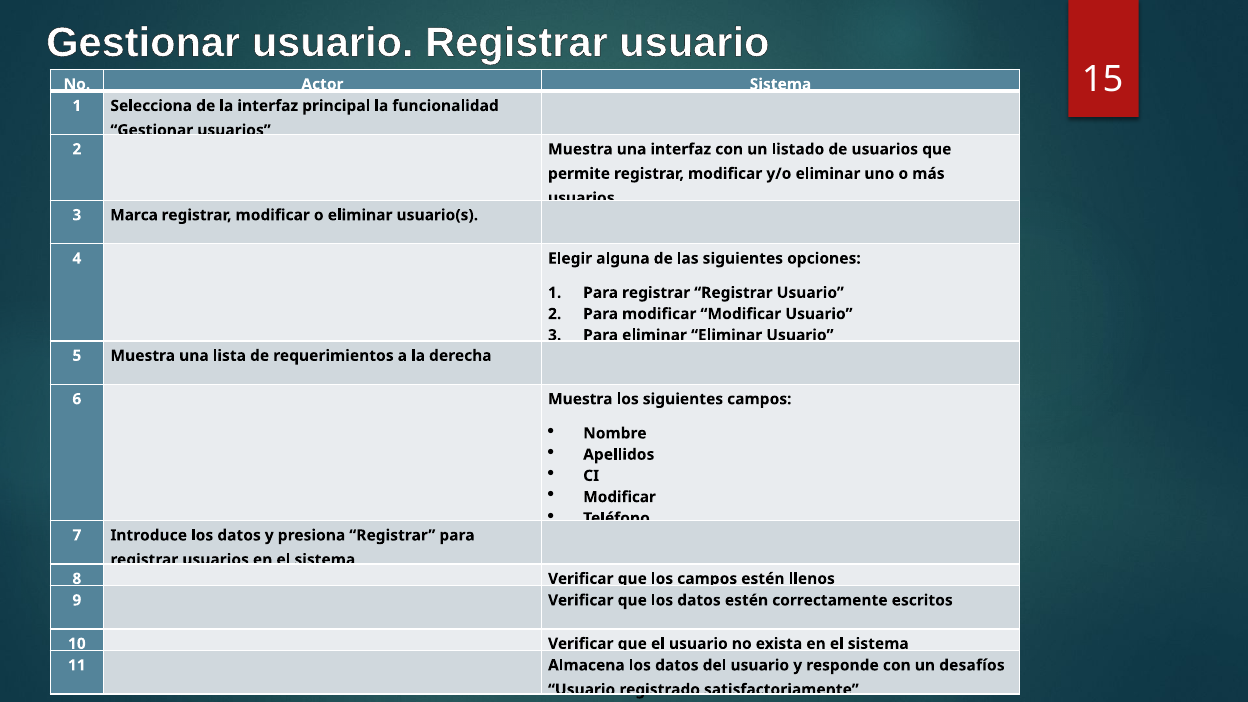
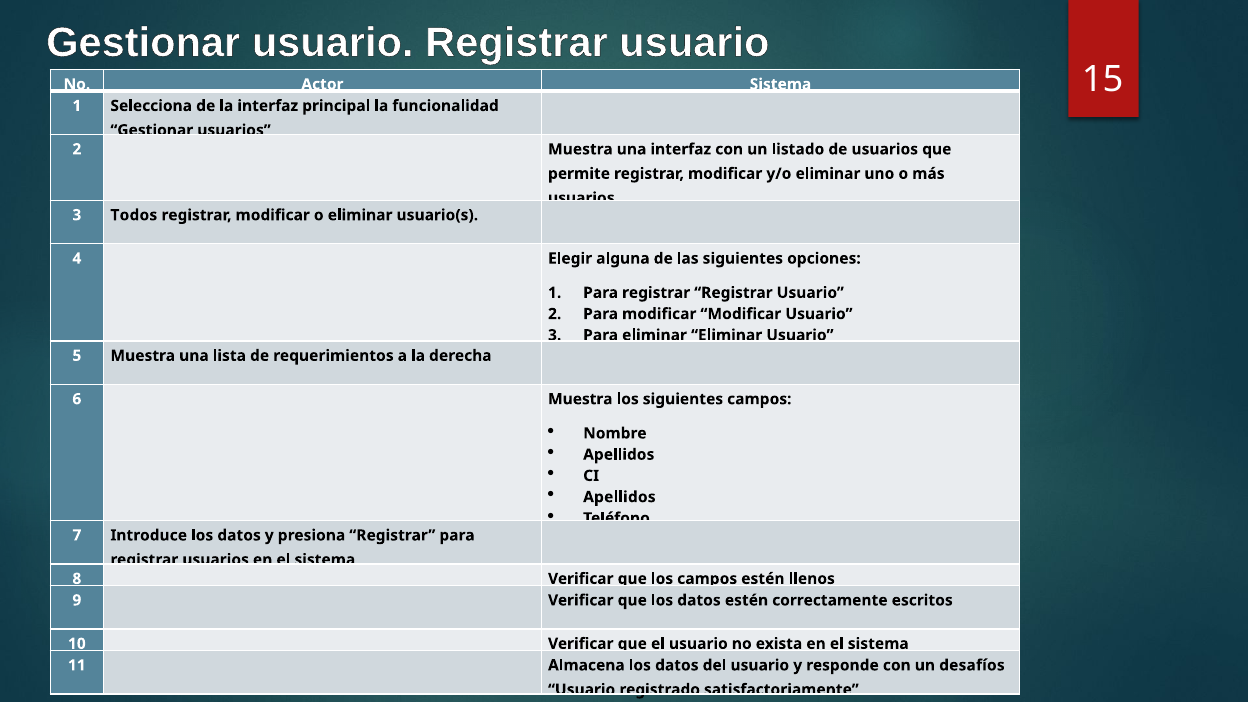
Marca: Marca -> Todos (134, 215)
Modificar: Modificar -> Apellidos (619, 497)
